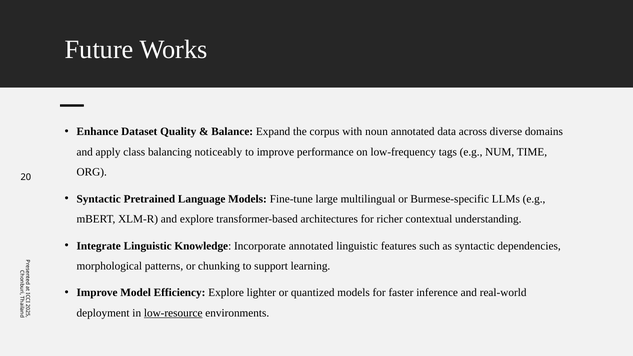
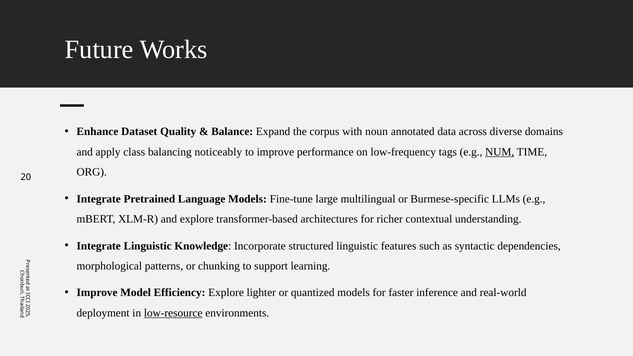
NUM underline: none -> present (500, 152)
Syntactic: Syntactic -> Integrate (99, 199)
Incorporate annotated: annotated -> structured (311, 246)
